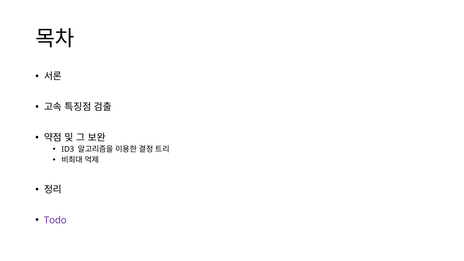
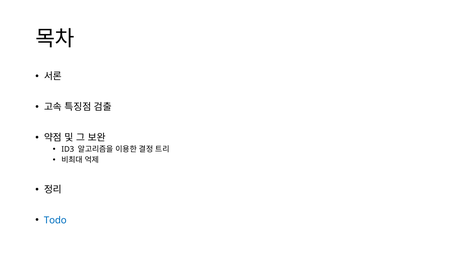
Todo colour: purple -> blue (55, 220)
